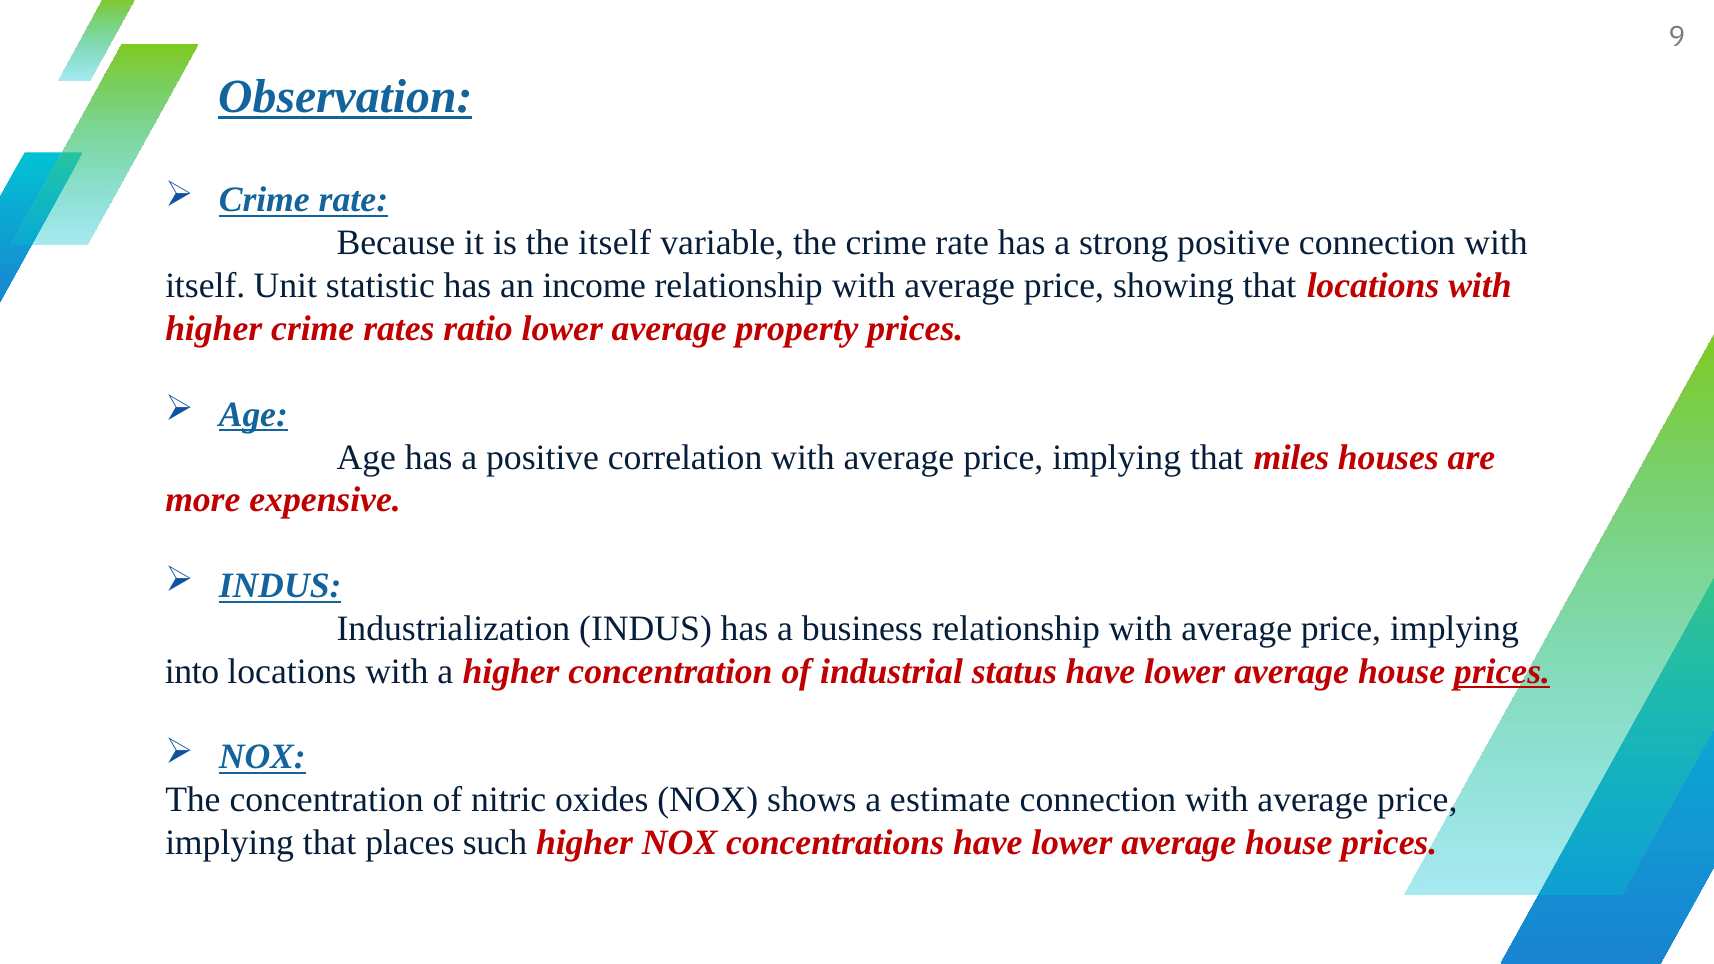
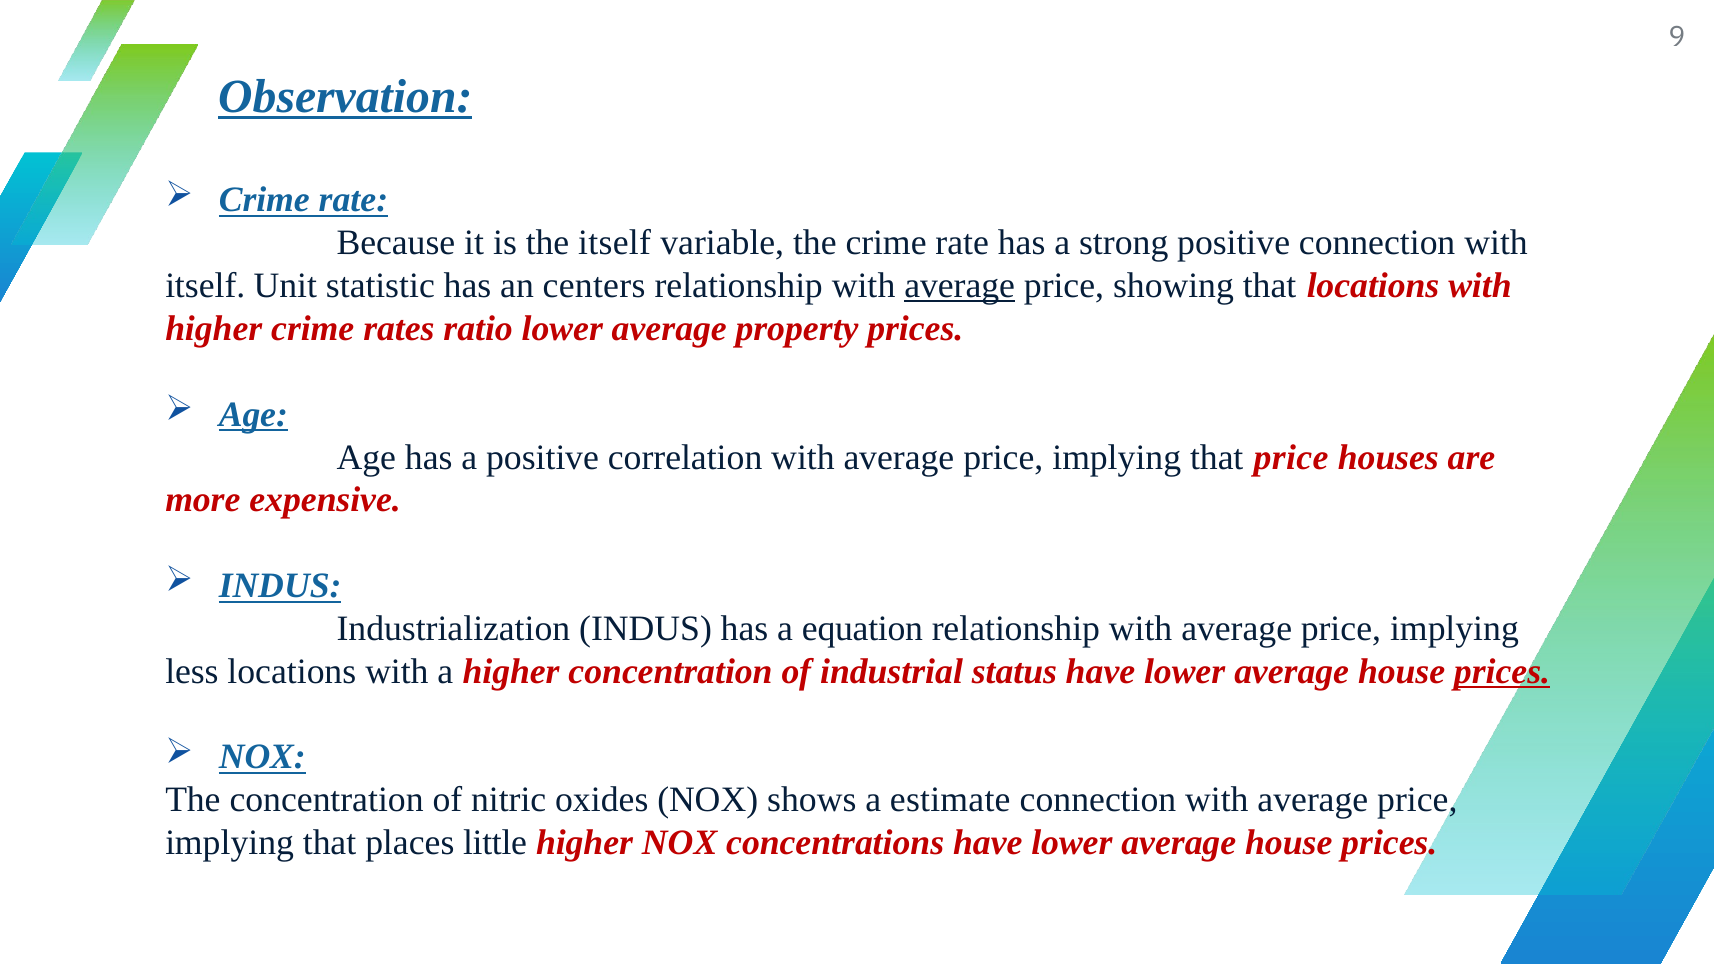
income: income -> centers (594, 286)
average underline: none -> present (960, 286)
that miles: miles -> price (1291, 457)
business: business -> equation (862, 629)
into: into -> less (192, 672)
such: such -> little (495, 843)
